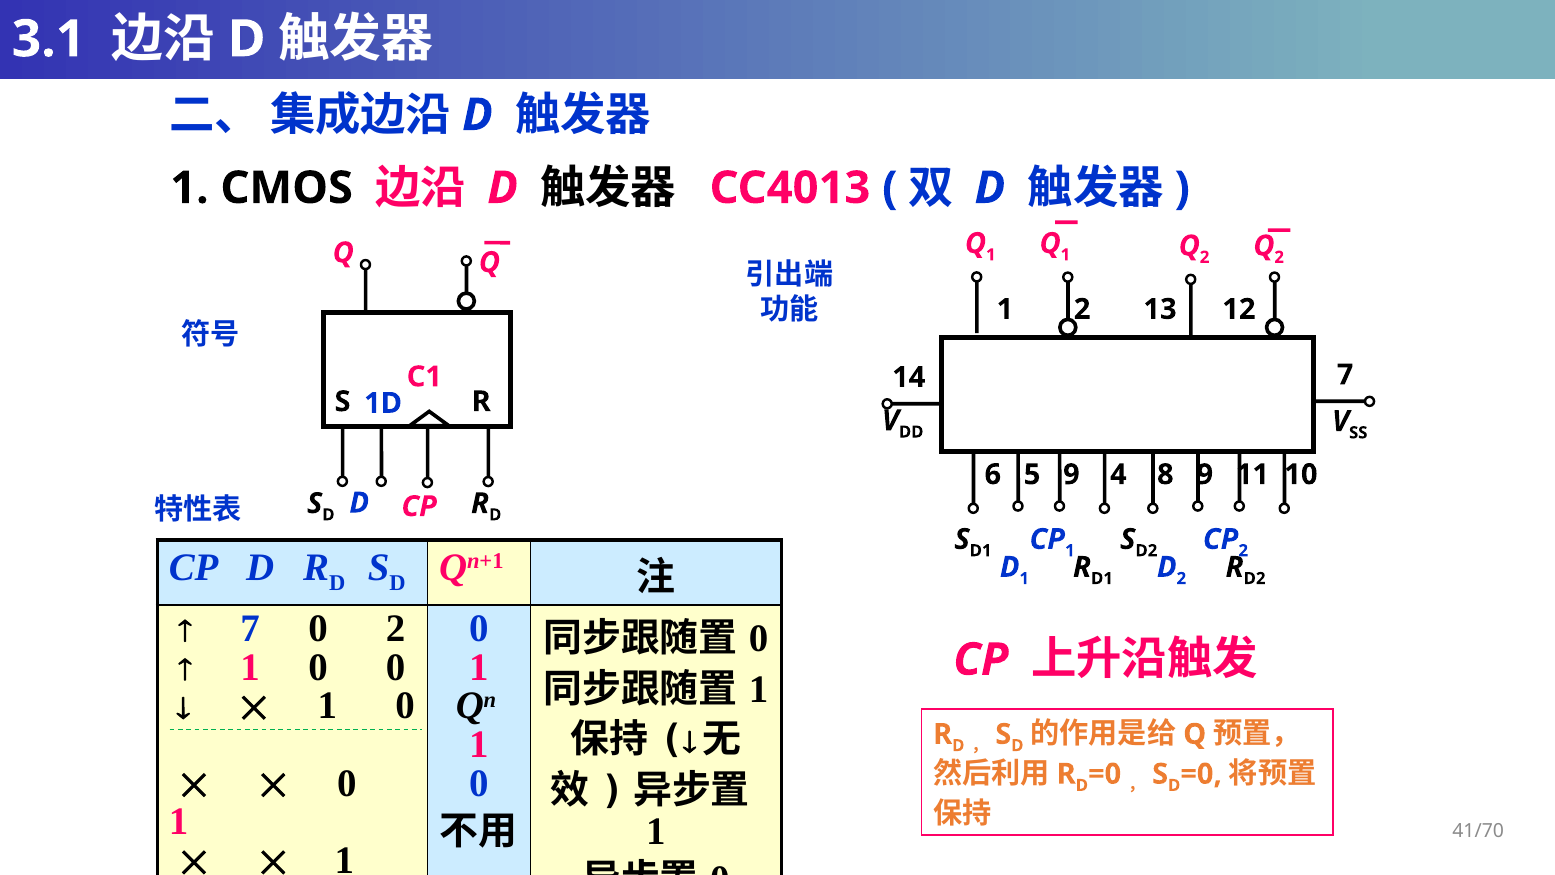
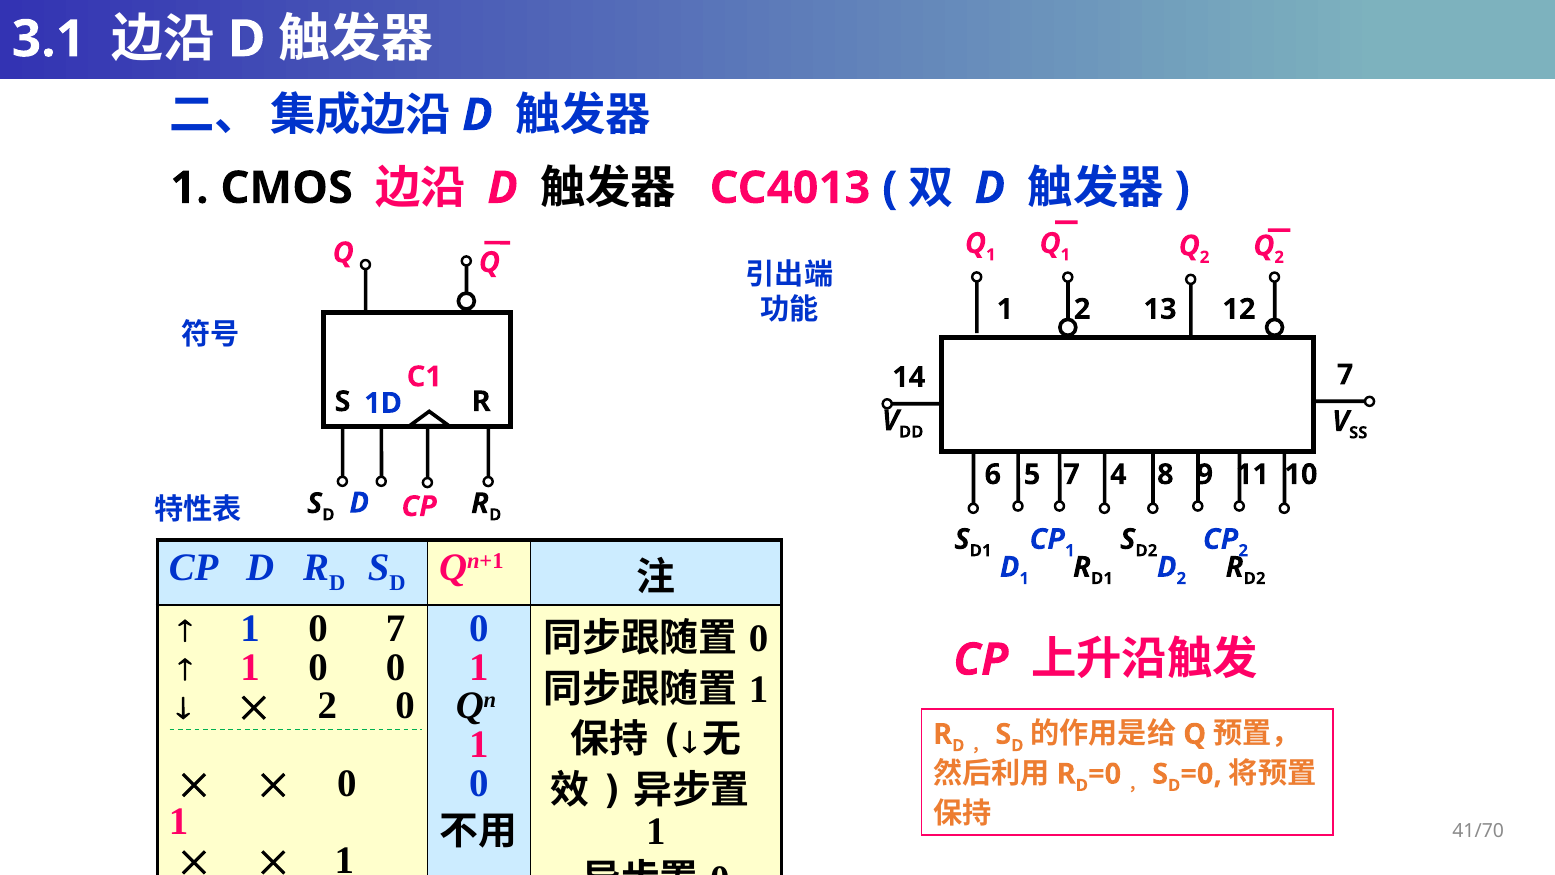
5 9: 9 -> 7 (1071, 474)
7: 7 -> 1 (250, 629)
0 2: 2 -> 7 (396, 629)
1: 1 -> 2 (327, 706)
